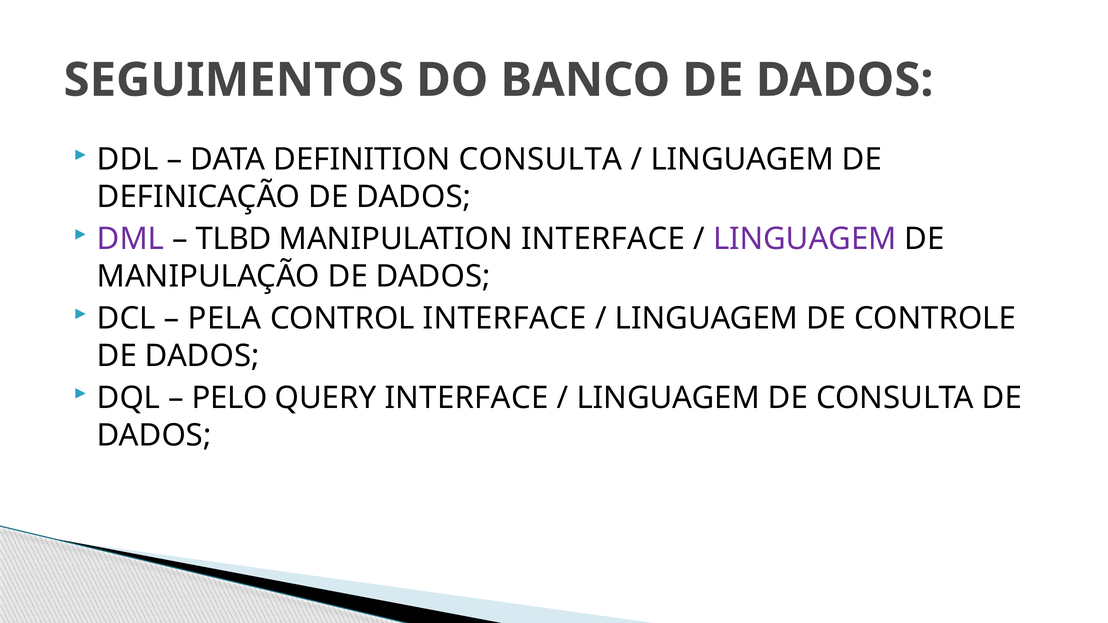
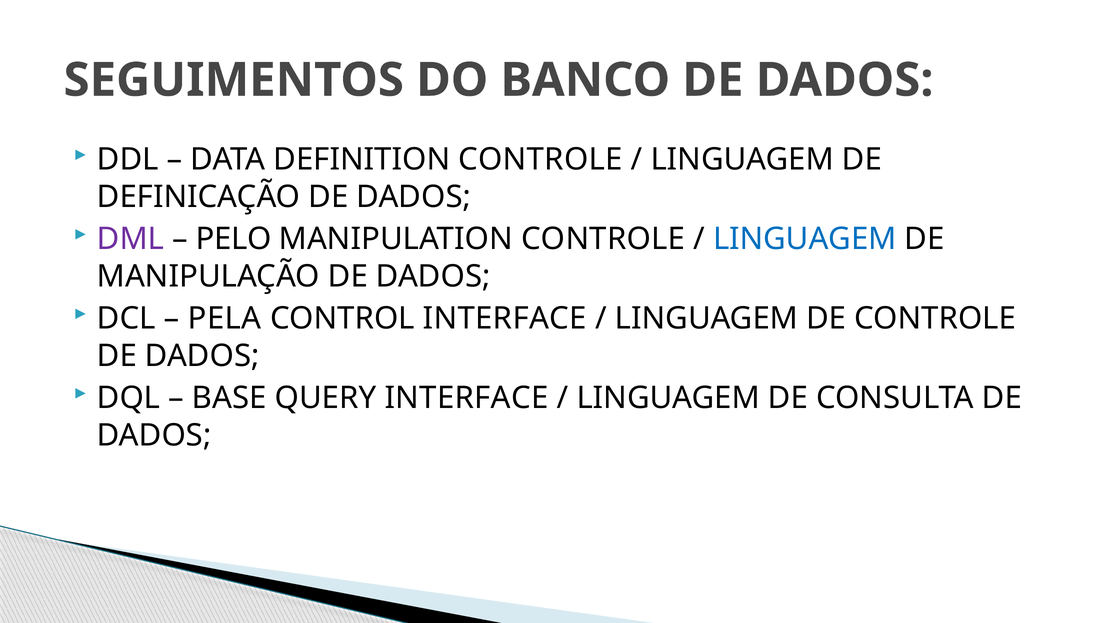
DEFINITION CONSULTA: CONSULTA -> CONTROLE (541, 160)
TLBD: TLBD -> PELO (233, 239)
MANIPULATION INTERFACE: INTERFACE -> CONTROLE (603, 239)
LINGUAGEM colour: purple -> blue (805, 239)
PELO: PELO -> BASE (229, 398)
